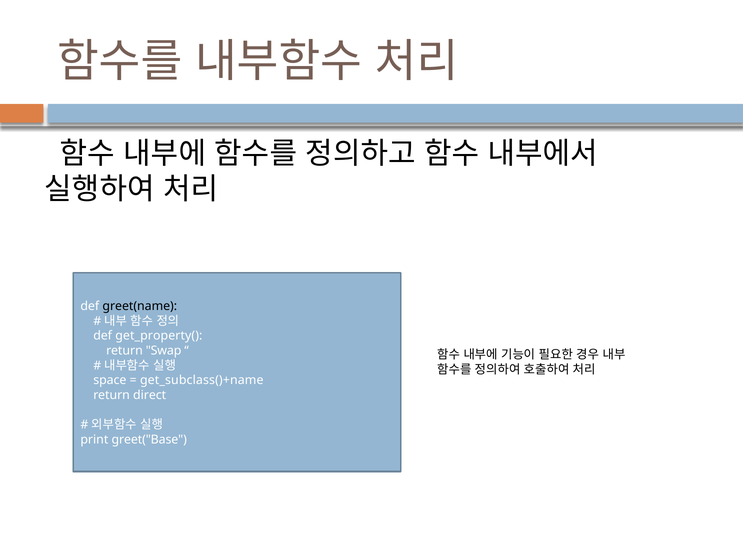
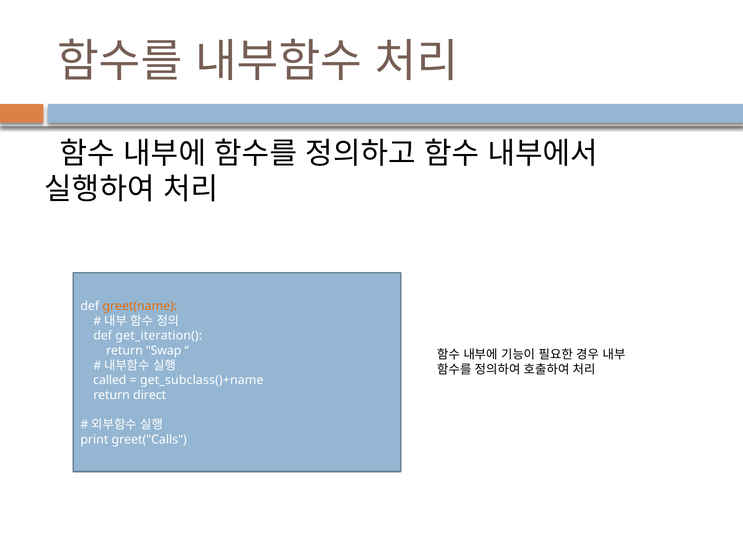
greet(name colour: black -> orange (140, 306)
get_property(: get_property( -> get_iteration( (159, 336)
space: space -> called (110, 381)
greet("Base: greet("Base -> greet("Calls (149, 440)
